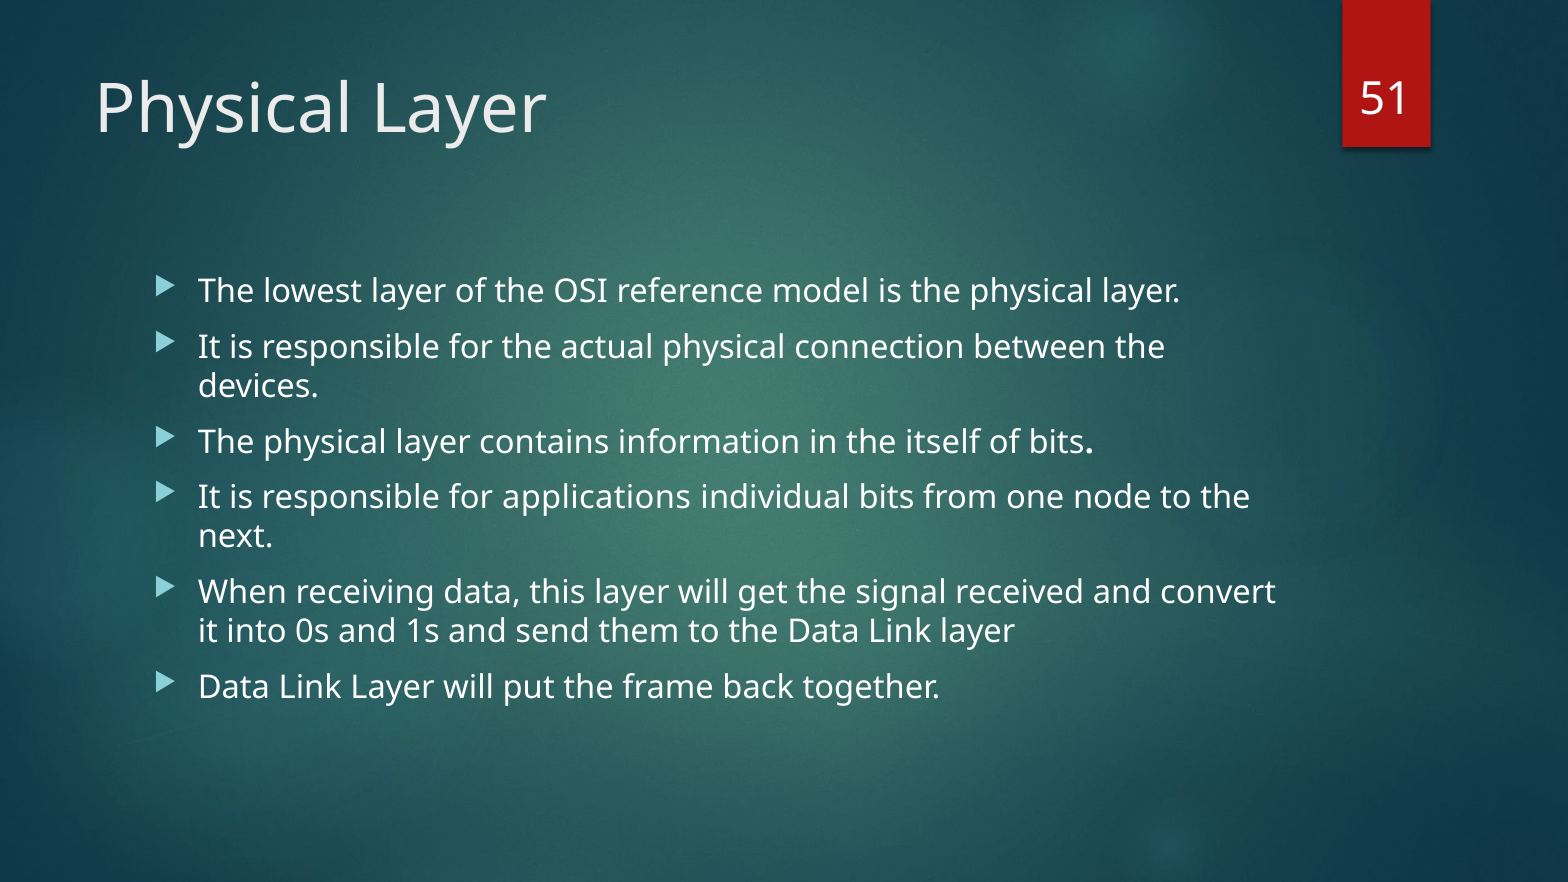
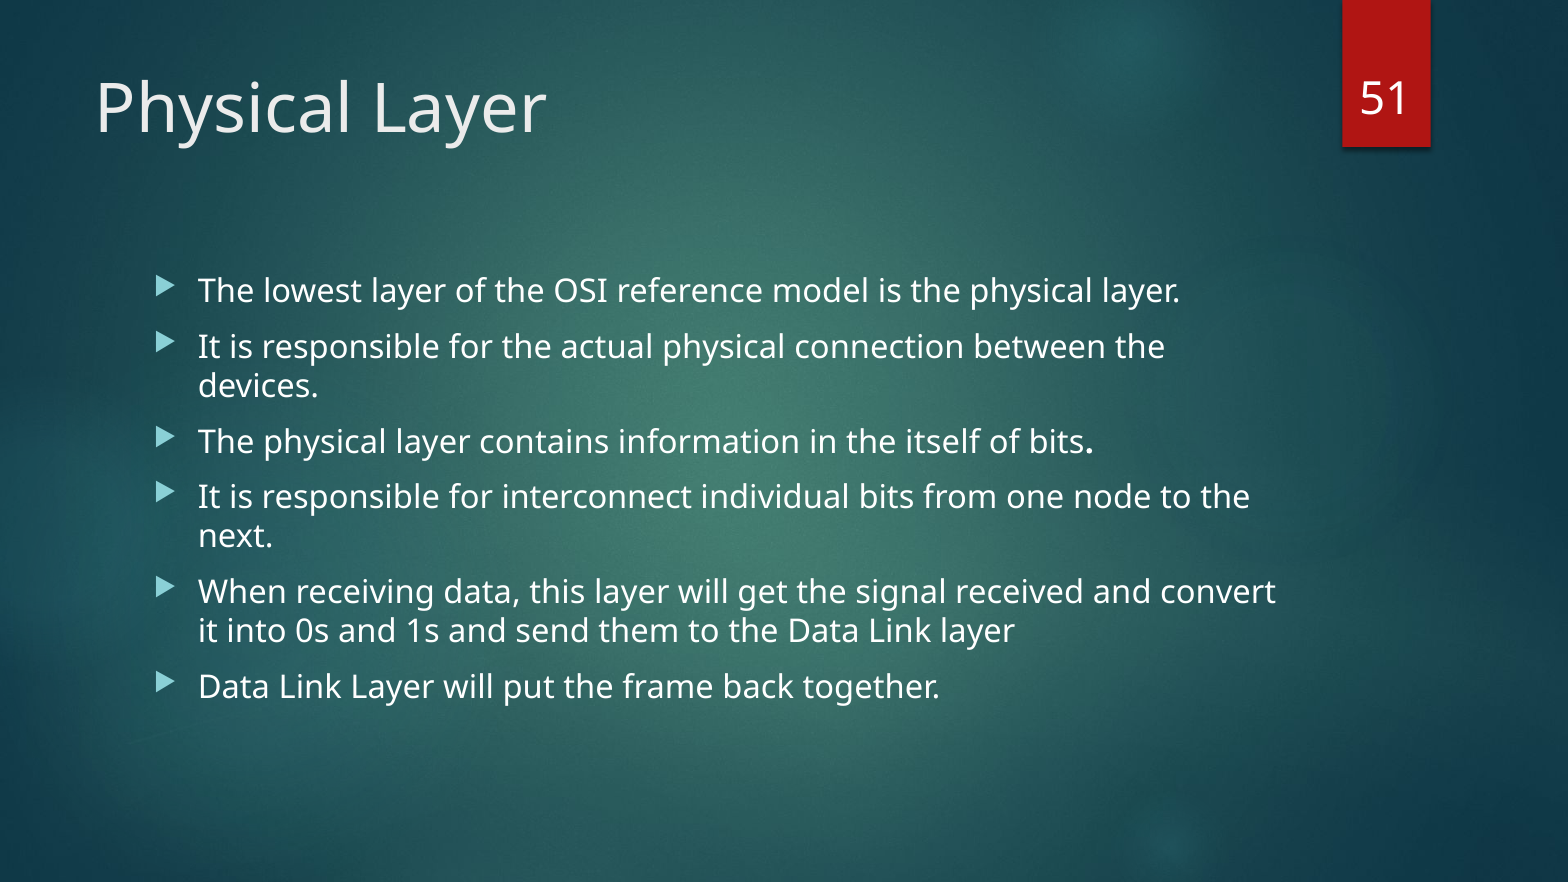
applications: applications -> interconnect (597, 498)
